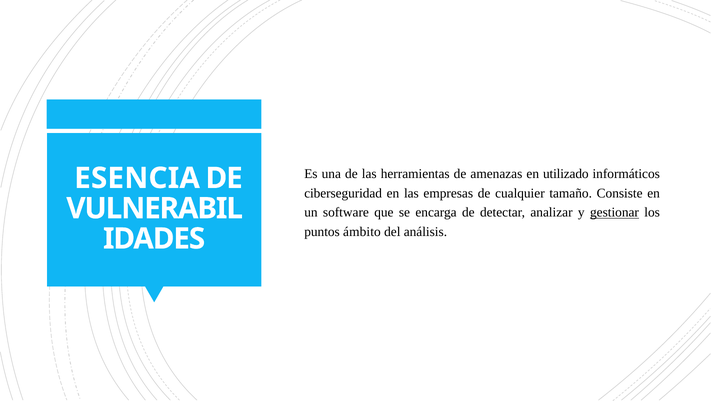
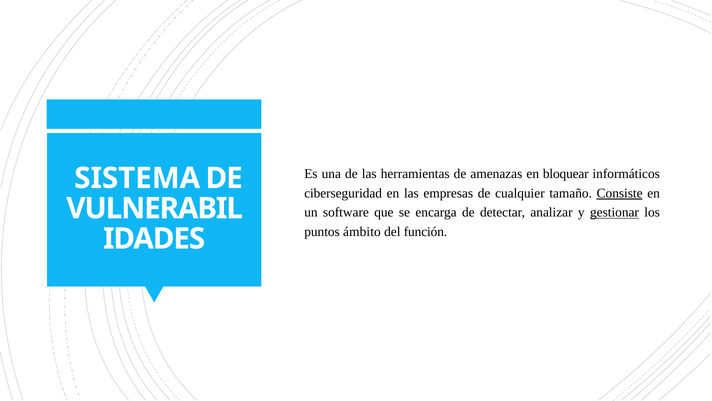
utilizado: utilizado -> bloquear (566, 174)
ESENCIA: ESENCIA -> SISTEMA (137, 178)
Consiste underline: none -> present (620, 193)
análisis: análisis -> función (425, 231)
